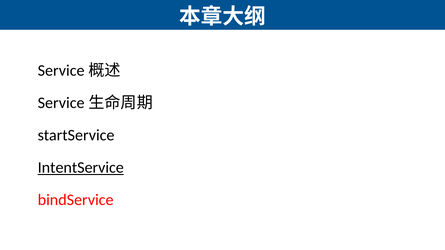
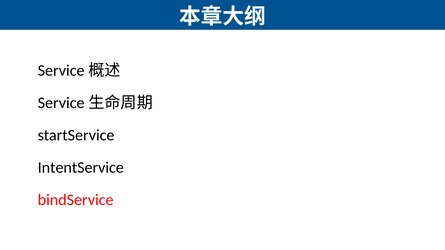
IntentService underline: present -> none (81, 168)
